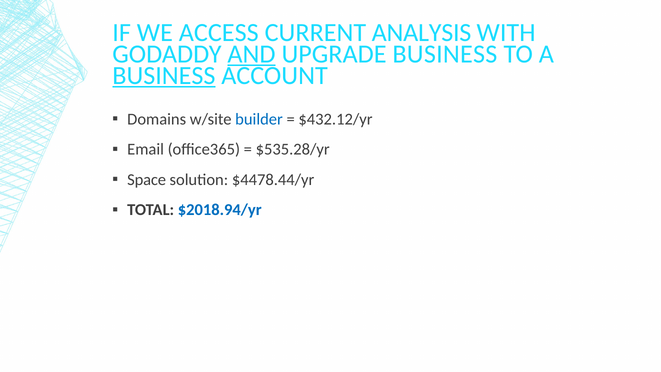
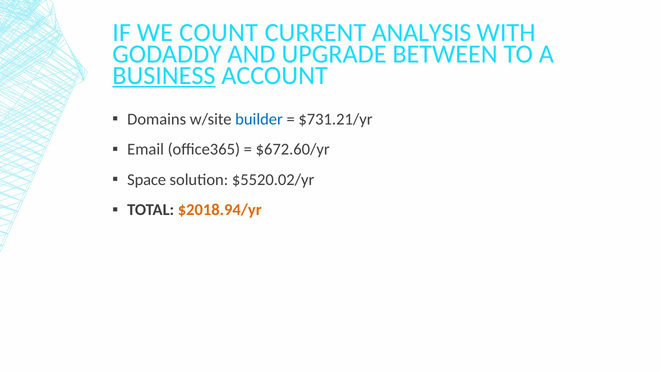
ACCESS: ACCESS -> COUNT (219, 33)
AND underline: present -> none (251, 54)
UPGRADE BUSINESS: BUSINESS -> BETWEEN (445, 54)
$432.12/yr: $432.12/yr -> $731.21/yr (335, 119)
$535.28/yr: $535.28/yr -> $672.60/yr (293, 149)
$4478.44/yr: $4478.44/yr -> $5520.02/yr (273, 180)
$2018.94/yr colour: blue -> orange (220, 210)
